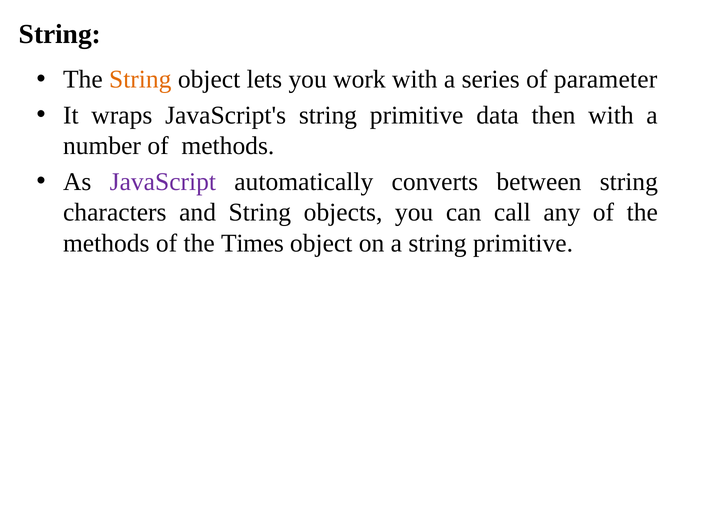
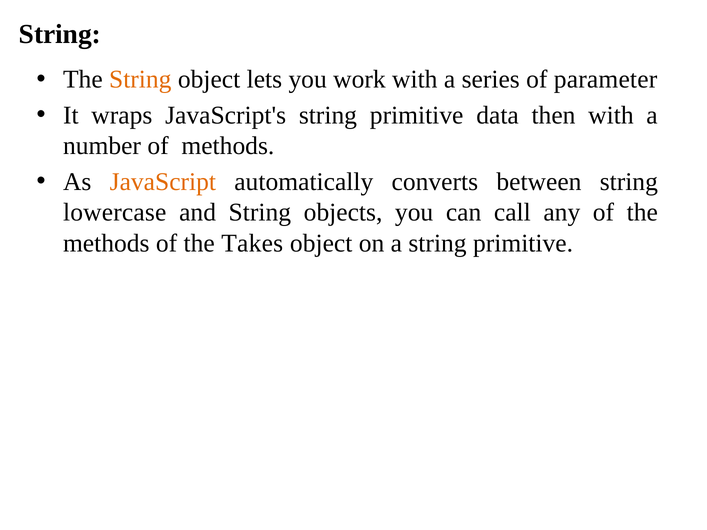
JavaScript colour: purple -> orange (163, 182)
characters: characters -> lowercase (115, 213)
Times: Times -> Takes (252, 243)
